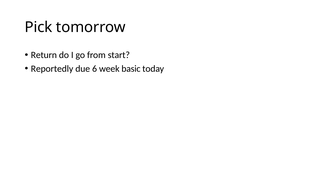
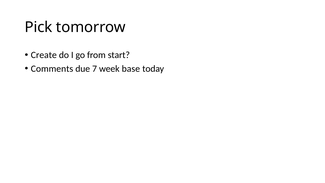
Return: Return -> Create (44, 55)
Reportedly: Reportedly -> Comments (52, 69)
6: 6 -> 7 (95, 69)
basic: basic -> base (131, 69)
